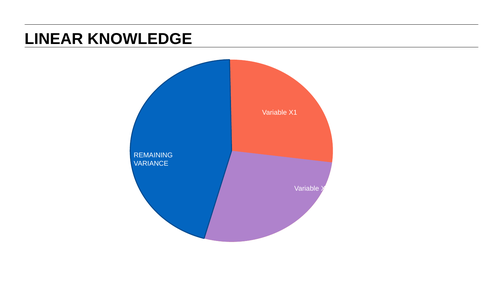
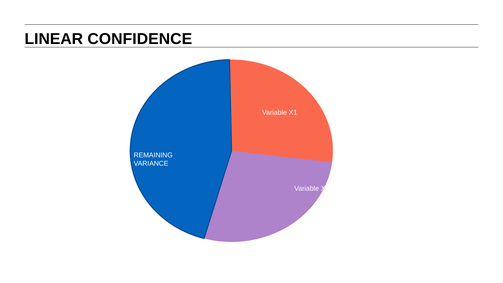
KNOWLEDGE: KNOWLEDGE -> CONFIDENCE (140, 39)
